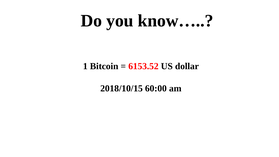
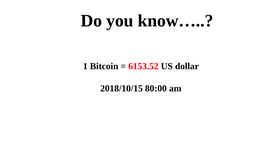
60:00: 60:00 -> 80:00 (156, 88)
